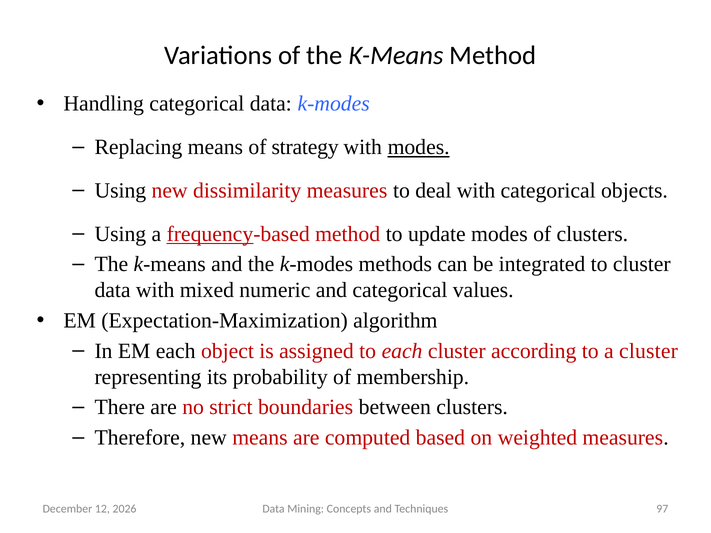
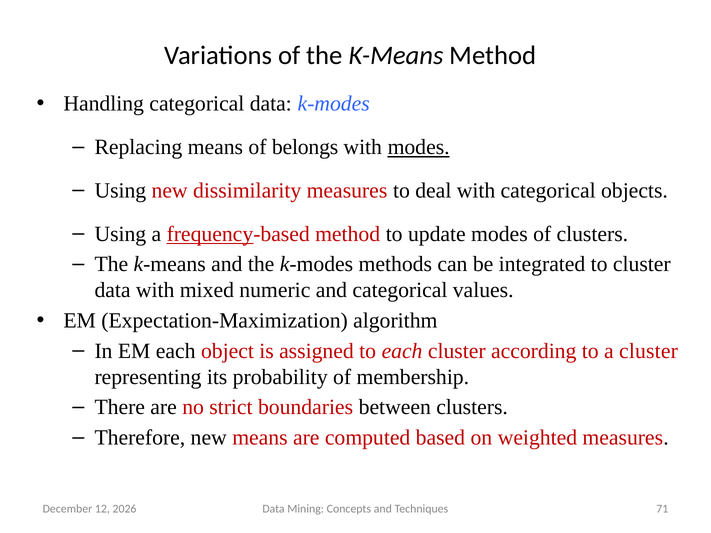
strategy: strategy -> belongs (305, 147)
97: 97 -> 71 (662, 509)
